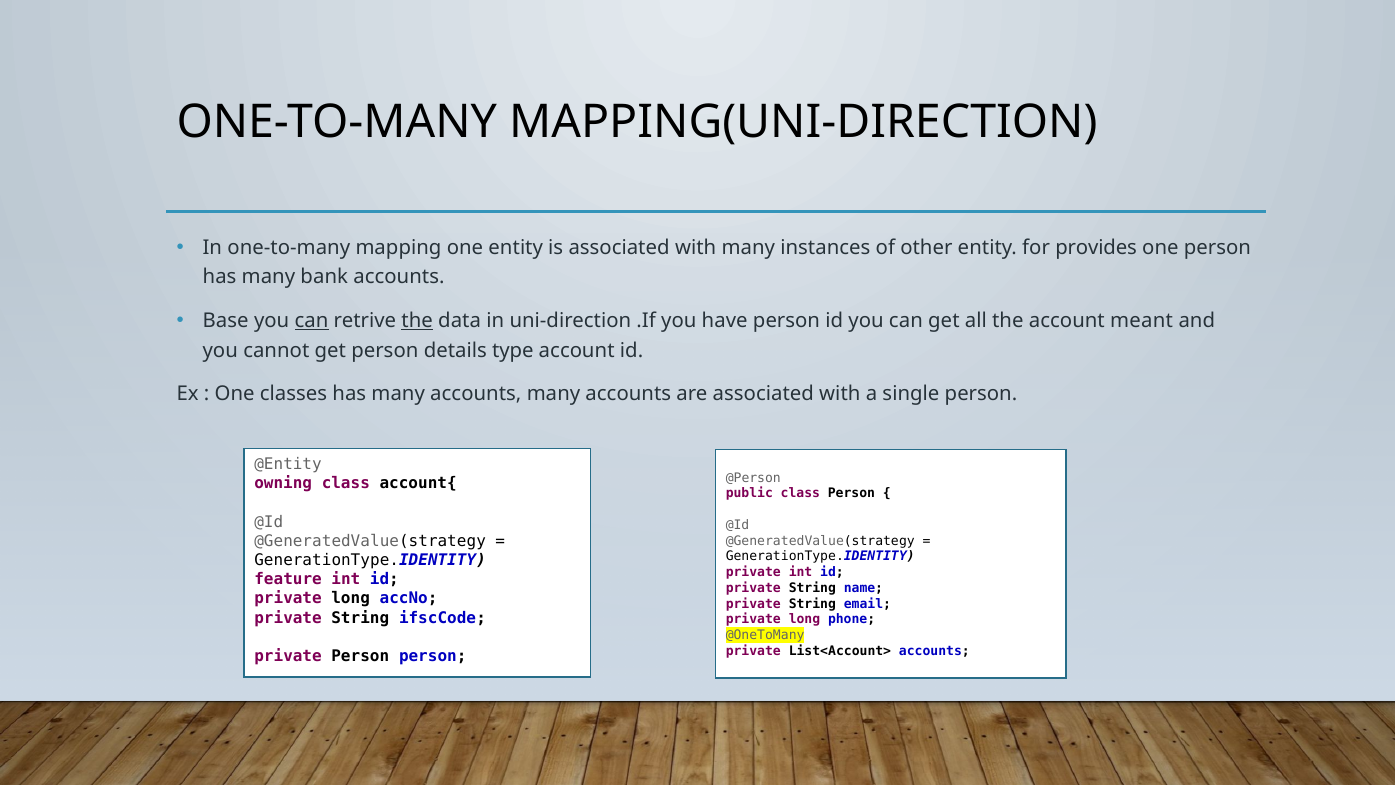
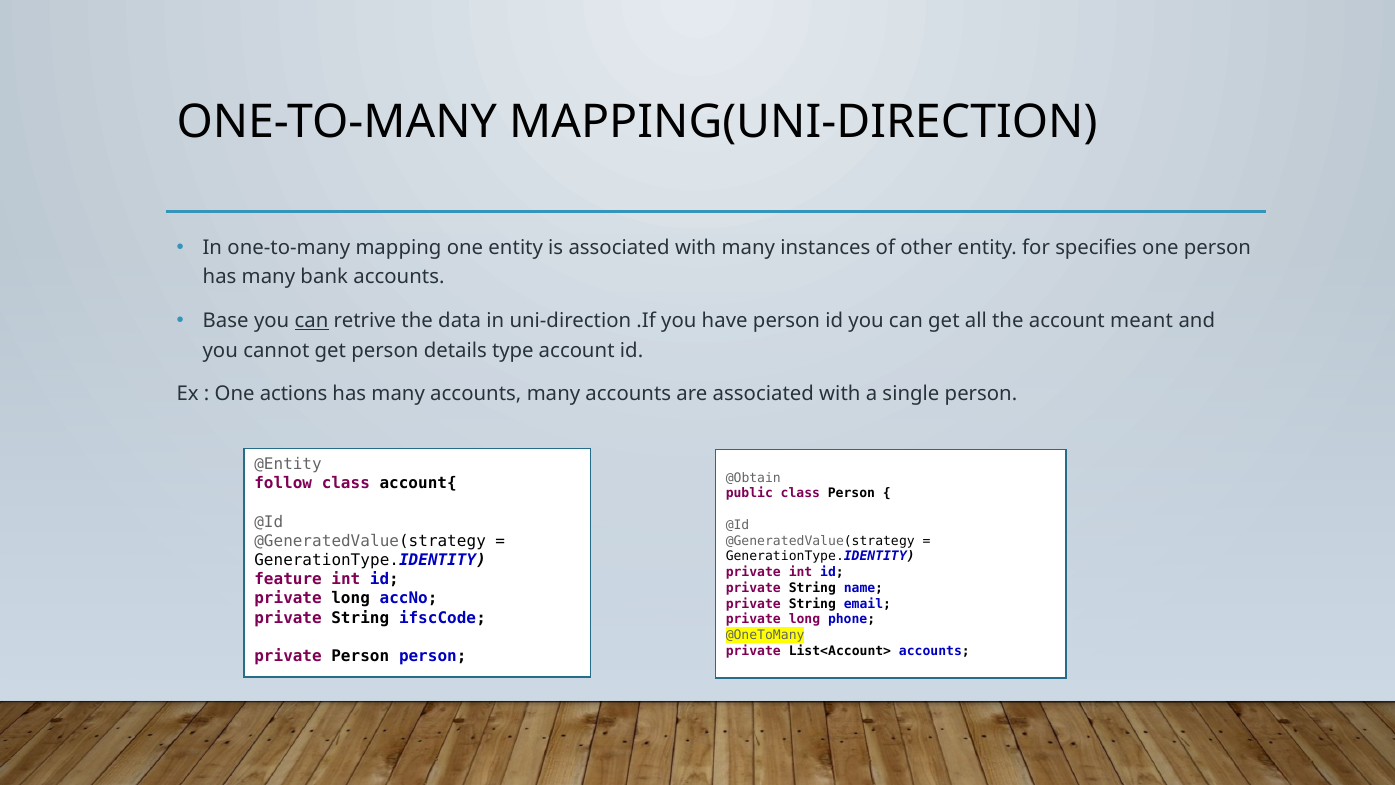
provides: provides -> specifies (1096, 248)
the underline: present -> none (417, 321)
classes: classes -> actions (294, 394)
@Person: @Person -> @Obtain (753, 478)
owning: owning -> follow (283, 483)
